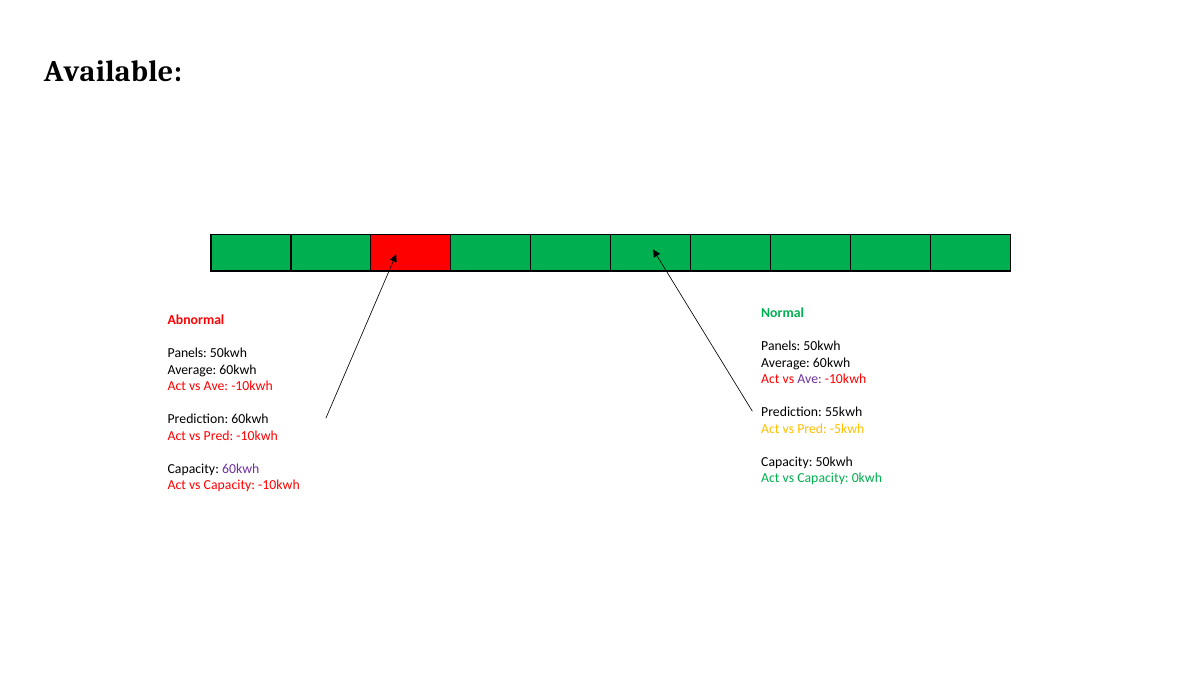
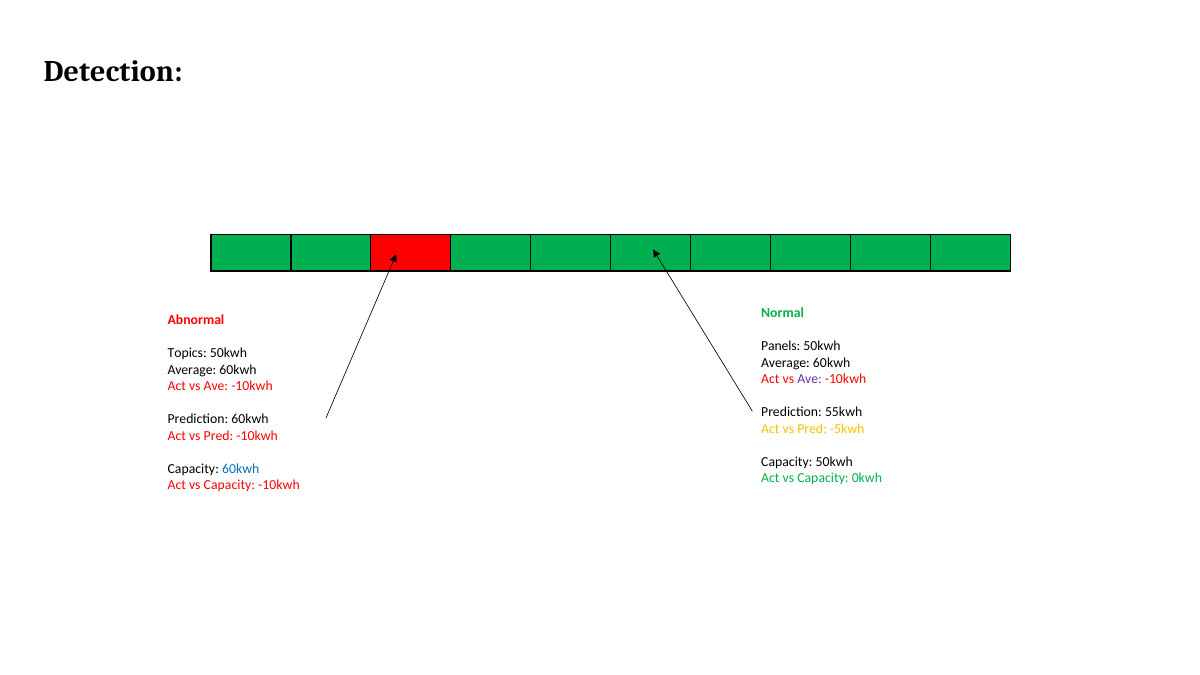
Available: Available -> Detection (113, 71)
Panels: Panels -> Topics (187, 353)
60kwh colour: purple -> blue (241, 469)
